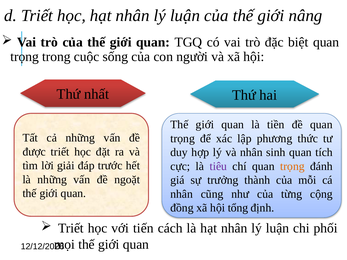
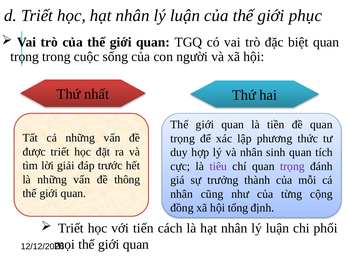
nâng: nâng -> phục (305, 16)
trọng colour: orange -> purple (292, 166)
ngoặt: ngoặt -> thông (127, 180)
